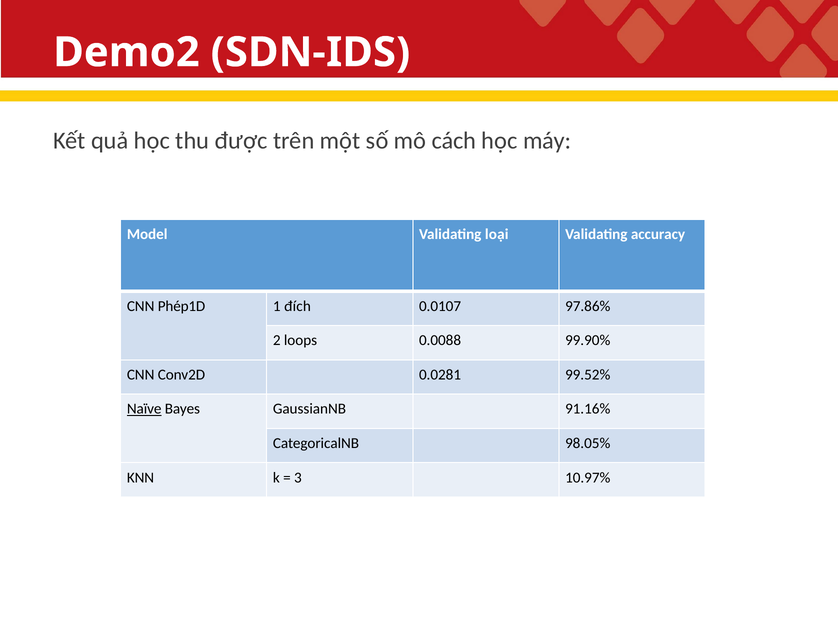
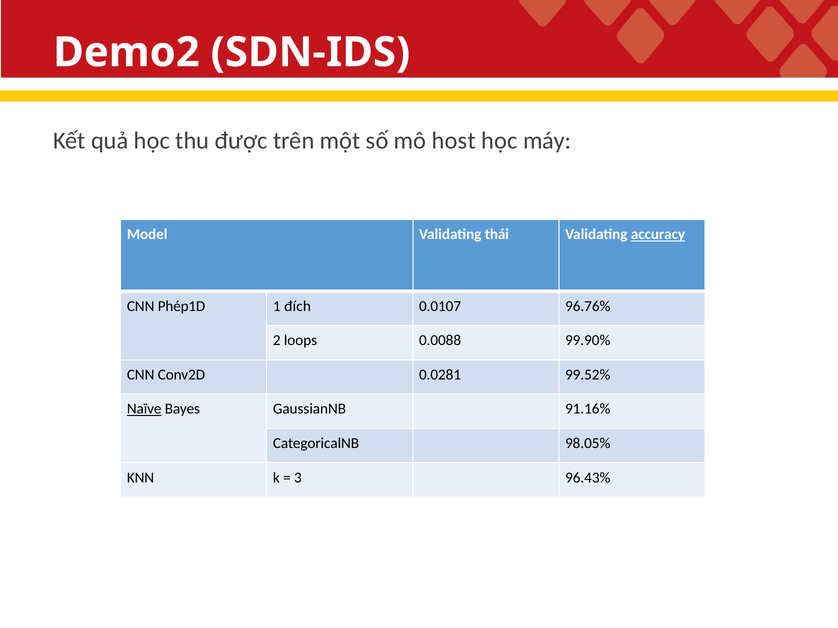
cách: cách -> host (454, 141)
loại: loại -> thái (497, 235)
accuracy underline: none -> present (658, 235)
97.86%: 97.86% -> 96.76% (588, 306)
10.97%: 10.97% -> 96.43% (588, 478)
